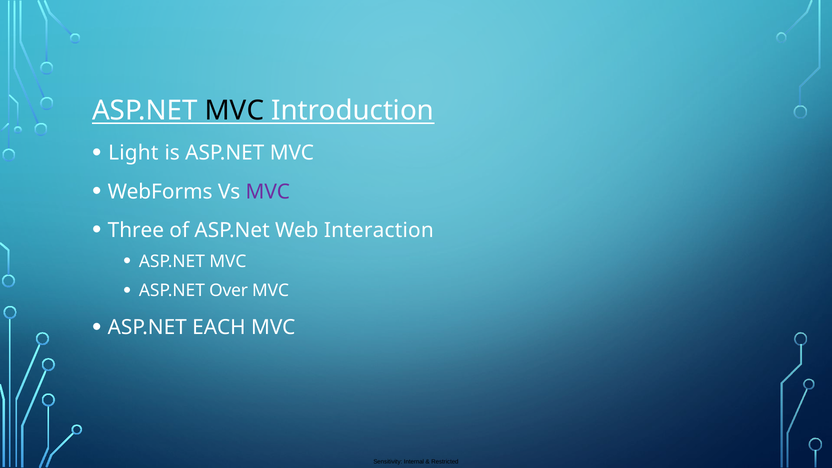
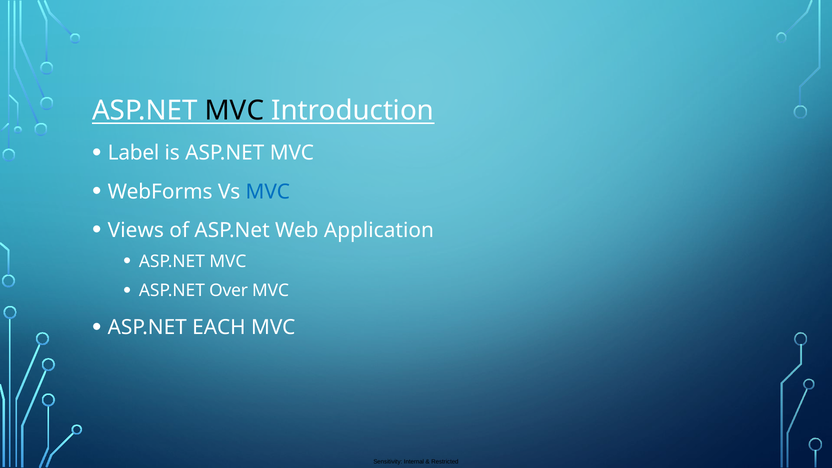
Light: Light -> Label (134, 153)
MVC colour: purple -> blue (268, 192)
Three: Three -> Views (136, 230)
Interaction: Interaction -> Application (379, 230)
